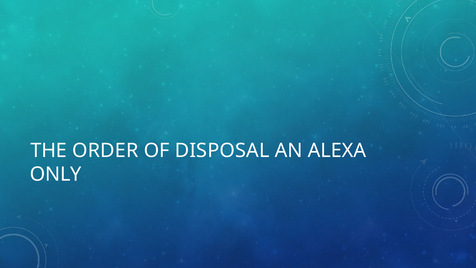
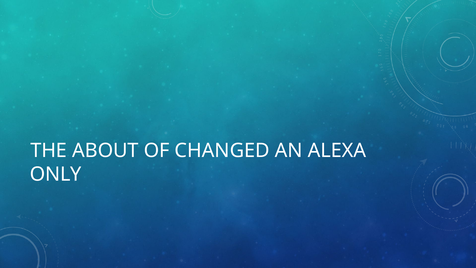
ORDER: ORDER -> ABOUT (105, 150)
DISPOSAL: DISPOSAL -> CHANGED (222, 150)
